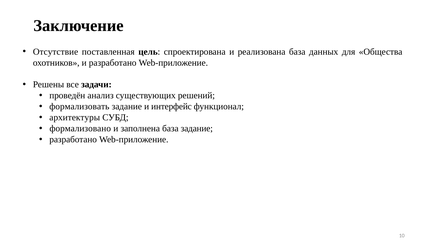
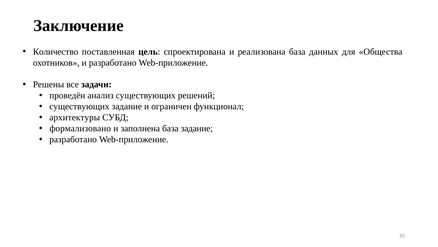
Отсутствие: Отсутствие -> Количество (56, 52)
формализовать: формализовать -> существующих (79, 106)
интерфейс: интерфейс -> ограничен (171, 106)
